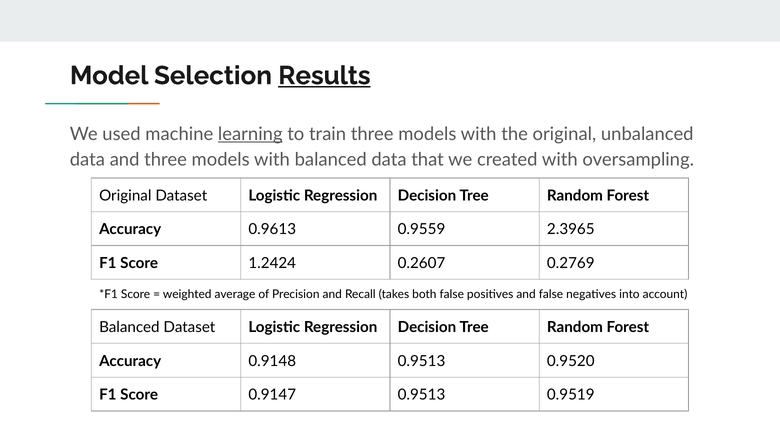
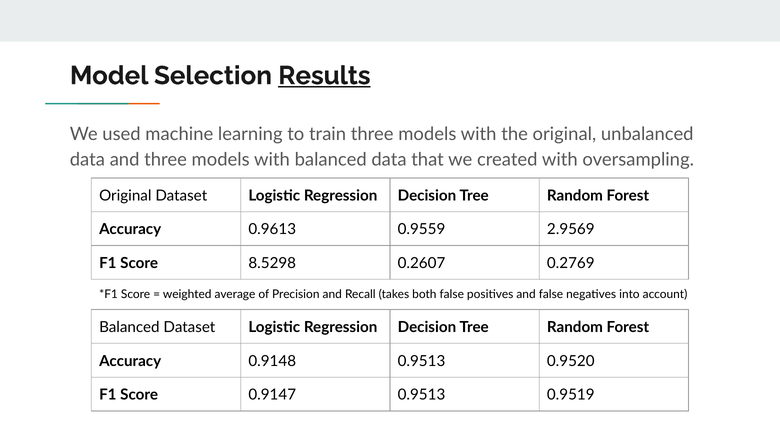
learning underline: present -> none (250, 134)
2.3965: 2.3965 -> 2.9569 (571, 229)
1.2424: 1.2424 -> 8.5298 (272, 263)
